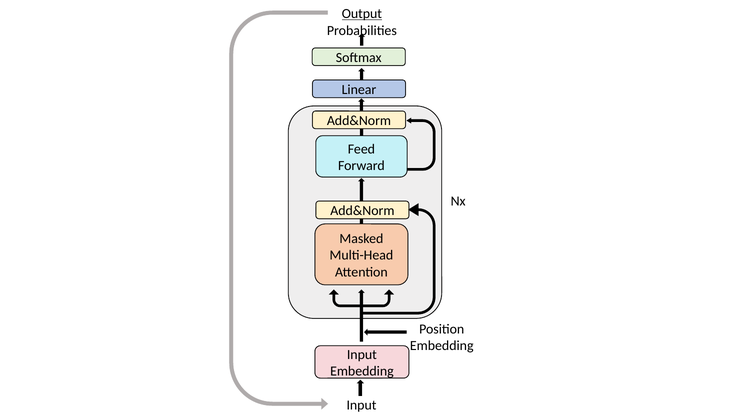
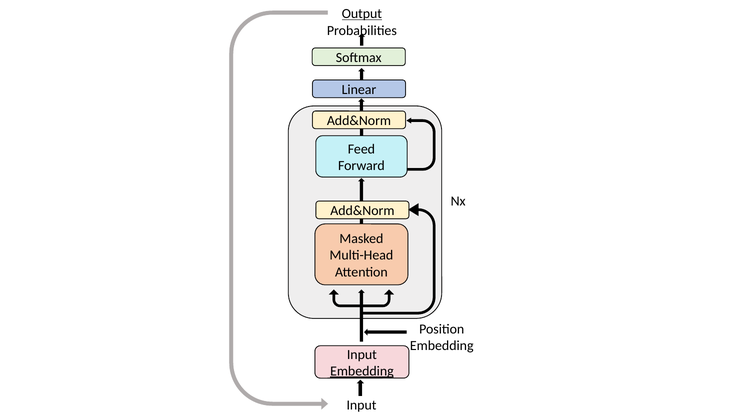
Embedding underline: none -> present (362, 371)
